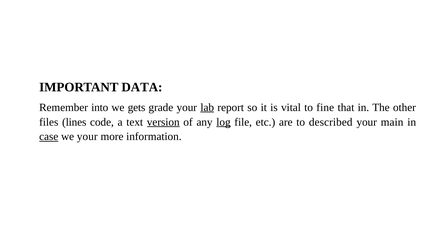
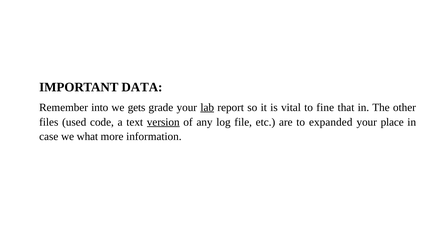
lines: lines -> used (74, 122)
log underline: present -> none (223, 122)
described: described -> expanded (331, 122)
main: main -> place (392, 122)
case underline: present -> none (49, 137)
we your: your -> what (87, 137)
